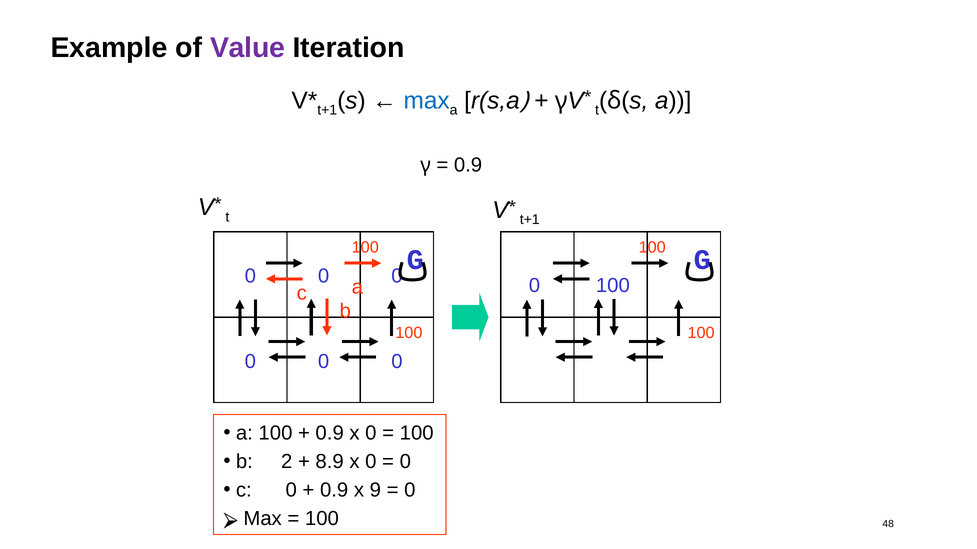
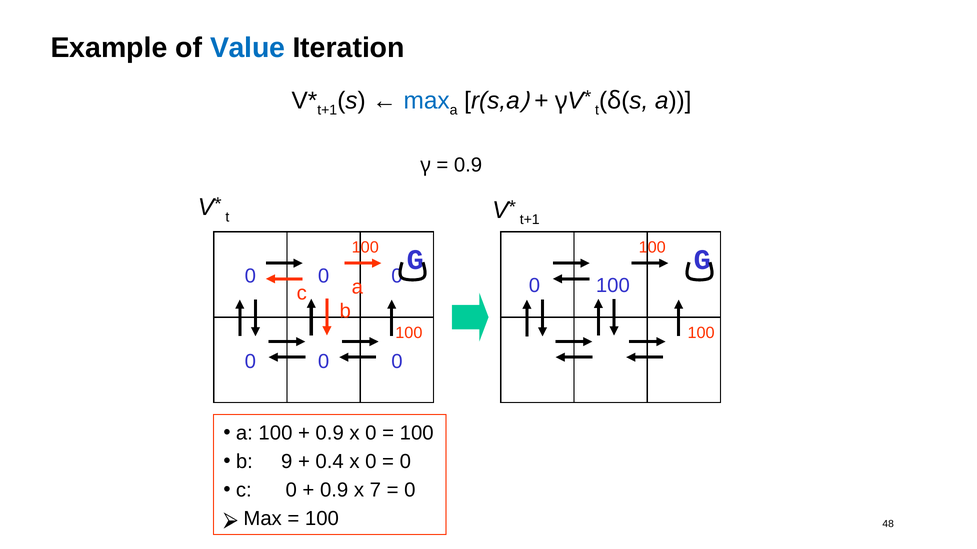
Value colour: purple -> blue (248, 48)
2: 2 -> 9 (287, 462)
8.9: 8.9 -> 0.4 (330, 462)
9: 9 -> 7 (375, 491)
